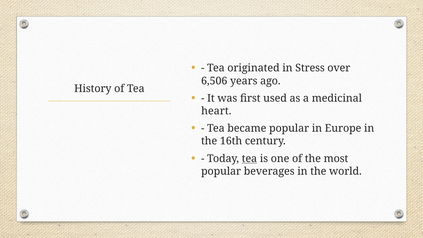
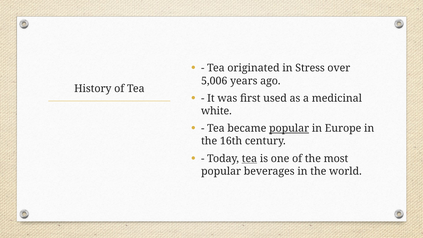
6,506: 6,506 -> 5,006 (214, 81)
heart: heart -> white (216, 111)
popular underline: none -> present (289, 128)
